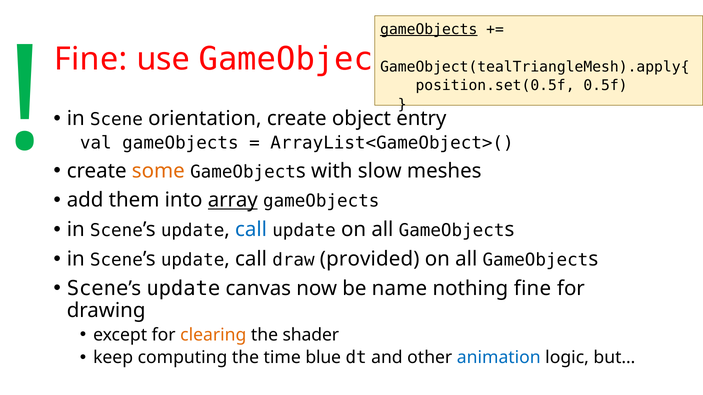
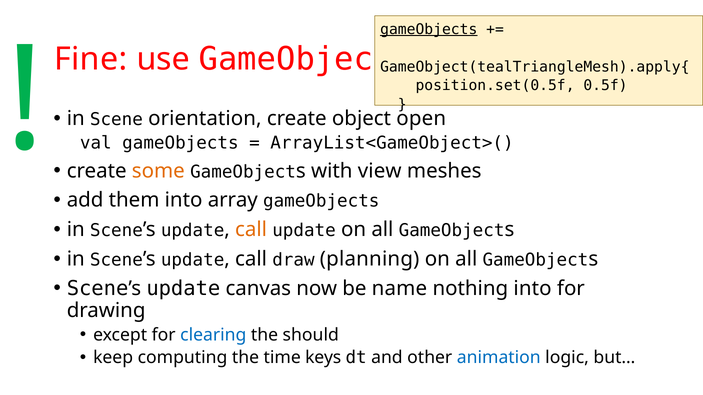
entry: entry -> open (421, 119)
slow: slow -> view (380, 171)
array underline: present -> none (233, 200)
call colour: blue -> orange (251, 230)
provided: provided -> planning (370, 259)
nothing fine: fine -> into (533, 289)
clearing colour: orange -> blue (213, 335)
shader: shader -> should (311, 335)
blue: blue -> keys (323, 358)
